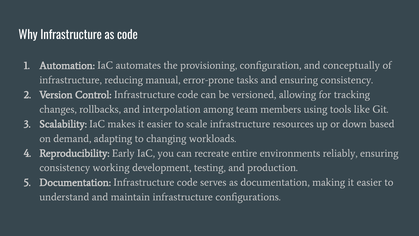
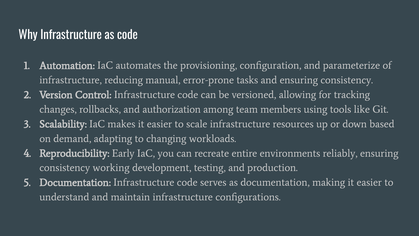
conceptually: conceptually -> parameterize (351, 65)
interpolation: interpolation -> authorization (172, 109)
